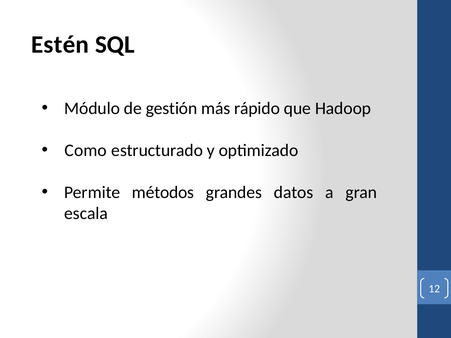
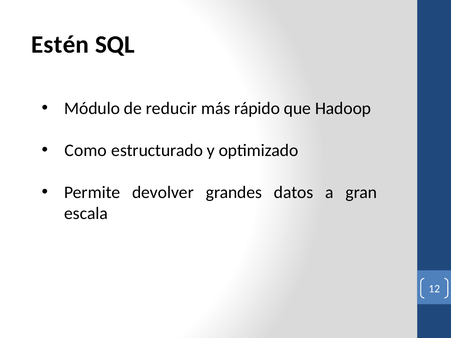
gestión: gestión -> reducir (171, 108)
métodos: métodos -> devolver (163, 193)
